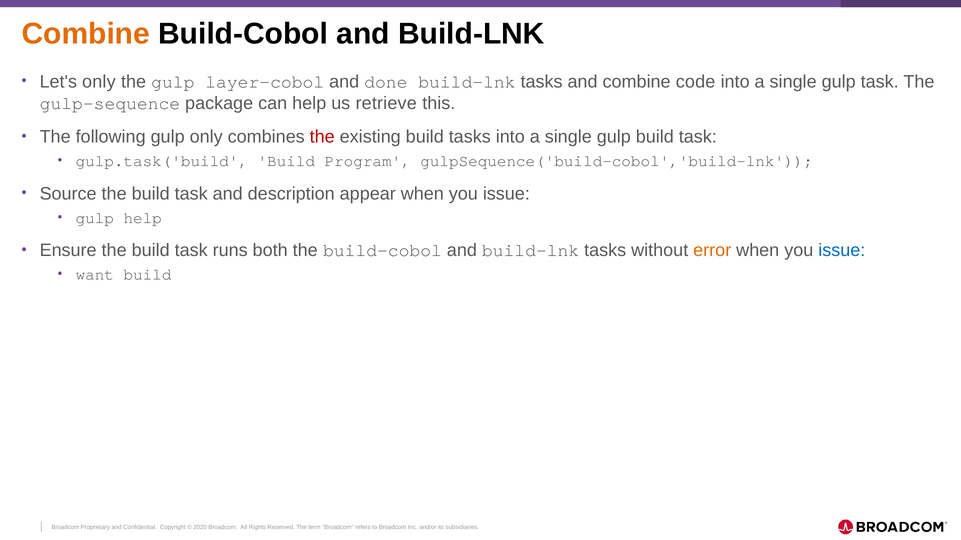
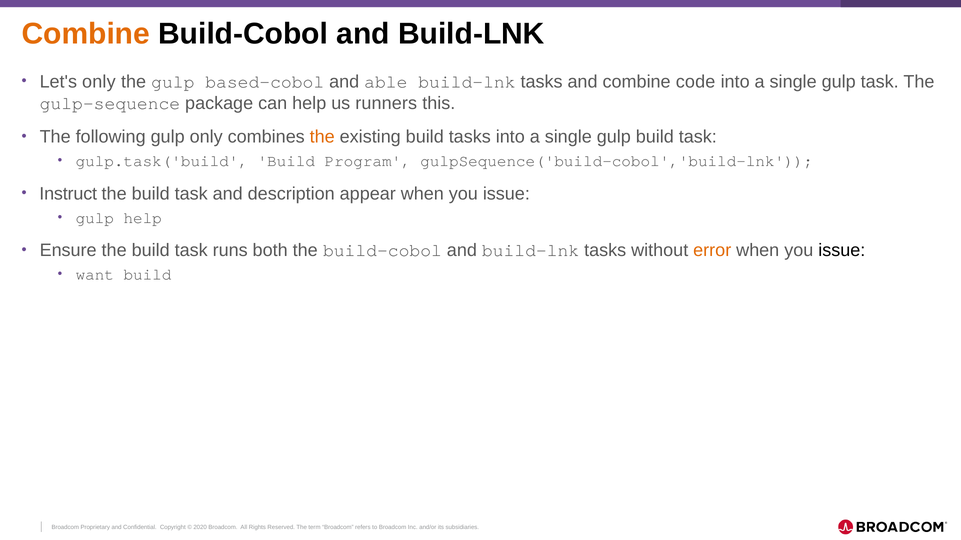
layer-cobol: layer-cobol -> based-cobol (265, 82)
done: done -> able (386, 82)
retrieve: retrieve -> runners (386, 103)
the colour: red -> orange (322, 137)
Source: Source -> Instruct (68, 194)
issue colour: blue -> black (842, 251)
